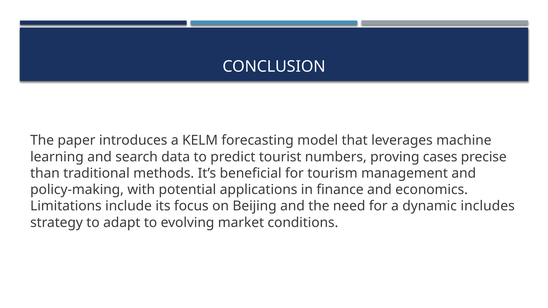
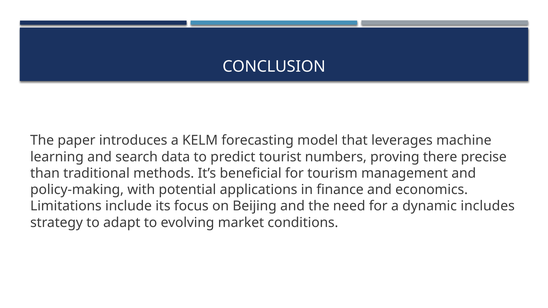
cases: cases -> there (440, 157)
